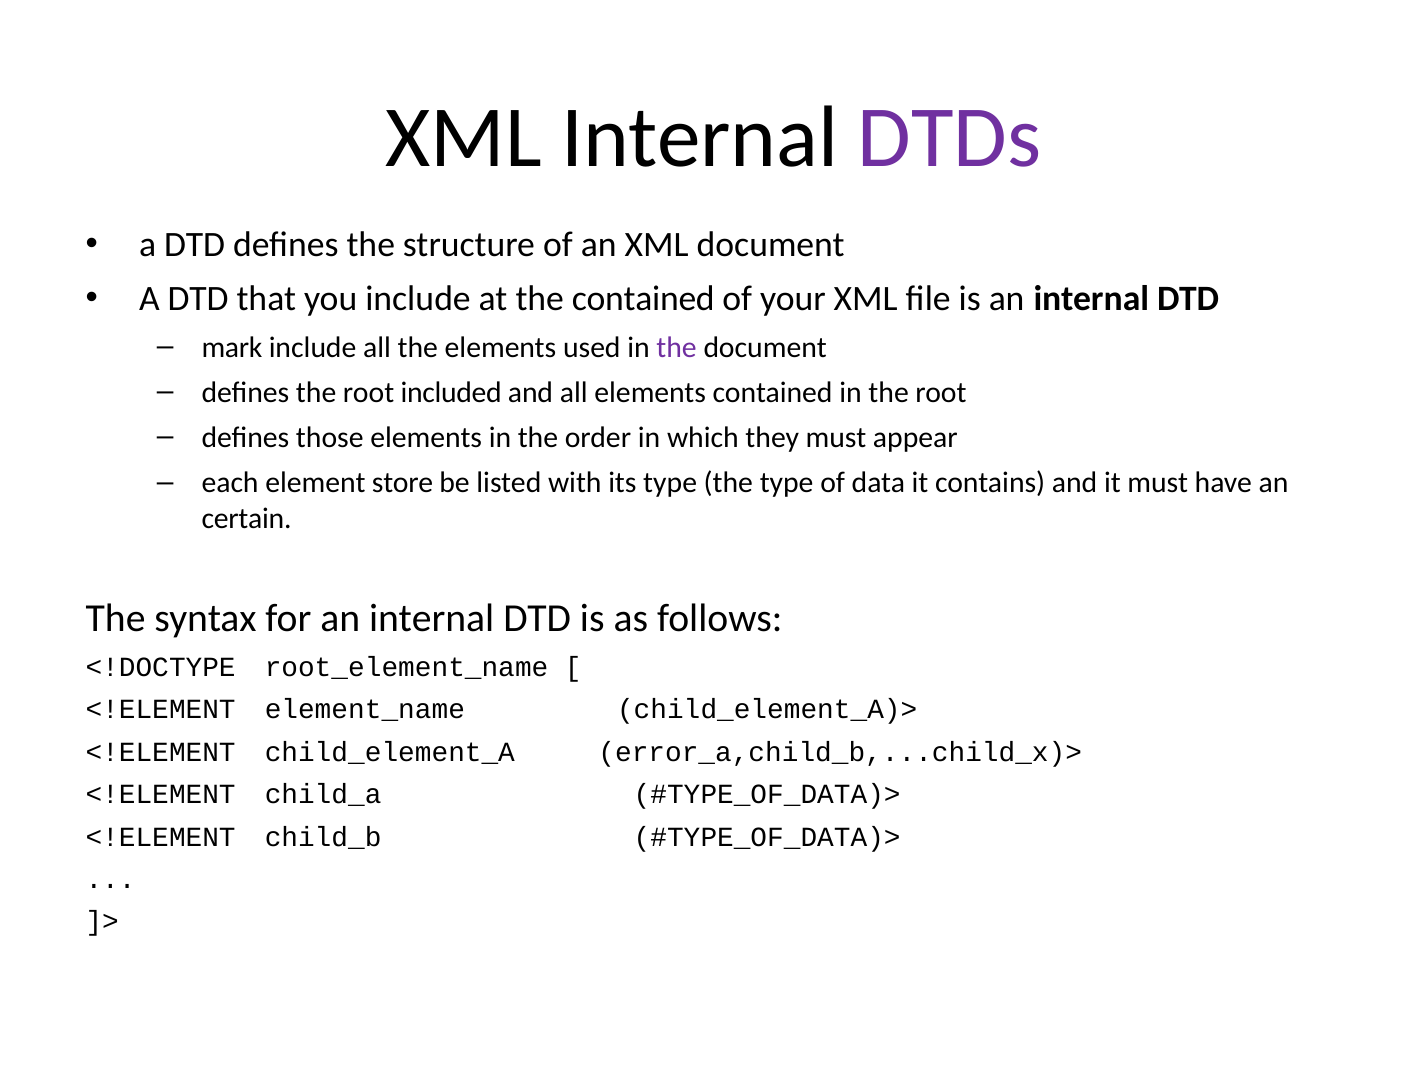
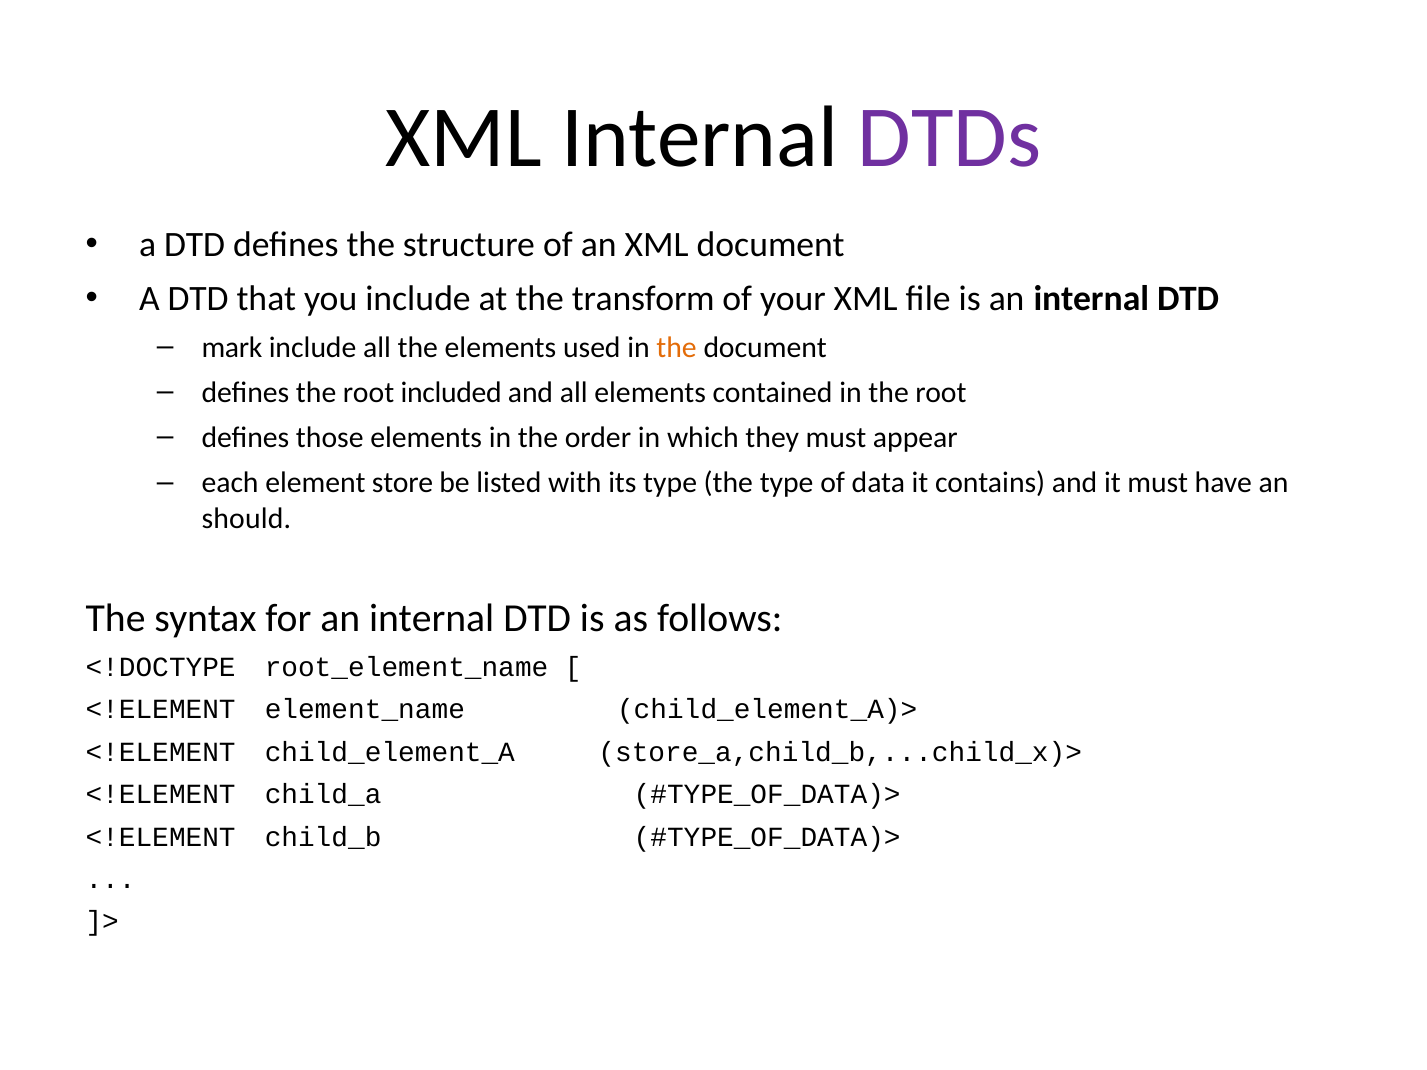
the contained: contained -> transform (643, 299)
the colour: purple -> orange (677, 347)
certain: certain -> should (246, 519)
error_a,child_b,...child_x)>: error_a,child_b,...child_x)> -> store_a,child_b,...child_x)> (840, 752)
